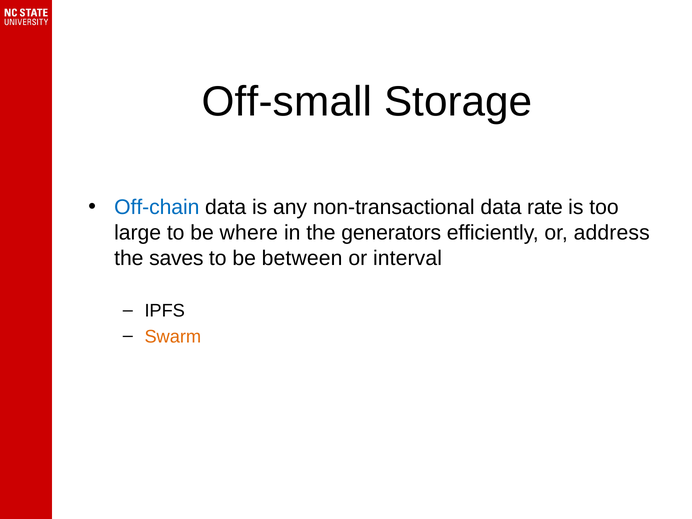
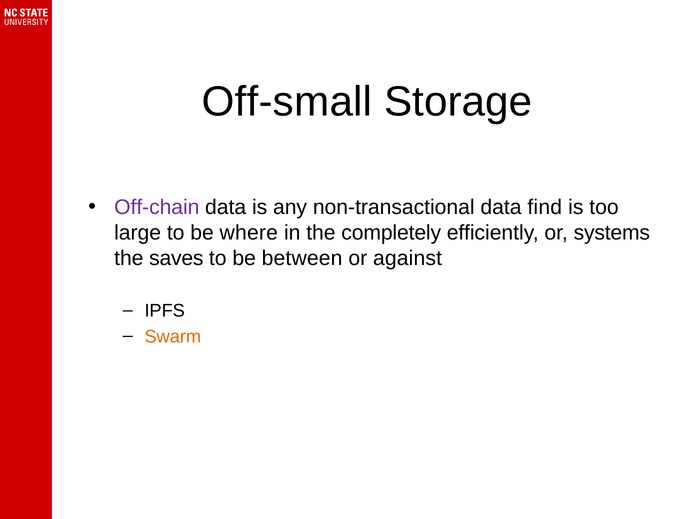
Off-chain colour: blue -> purple (157, 207)
rate: rate -> find (545, 207)
generators: generators -> completely (391, 233)
address: address -> systems (612, 233)
interval: interval -> against (408, 258)
